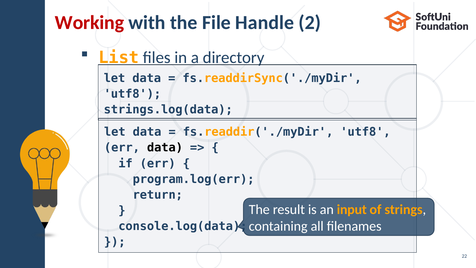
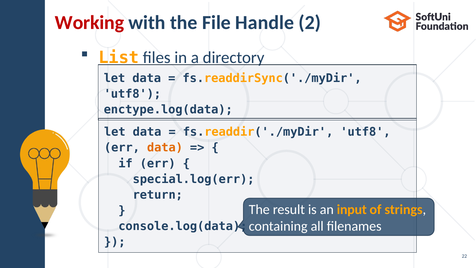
strings.log(data: strings.log(data -> enctype.log(data (168, 110)
data colour: black -> orange (165, 148)
program.log(err: program.log(err -> special.log(err (194, 179)
